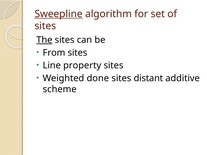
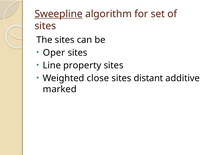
The underline: present -> none (44, 40)
From: From -> Oper (54, 53)
done: done -> close (98, 78)
scheme: scheme -> marked (60, 89)
